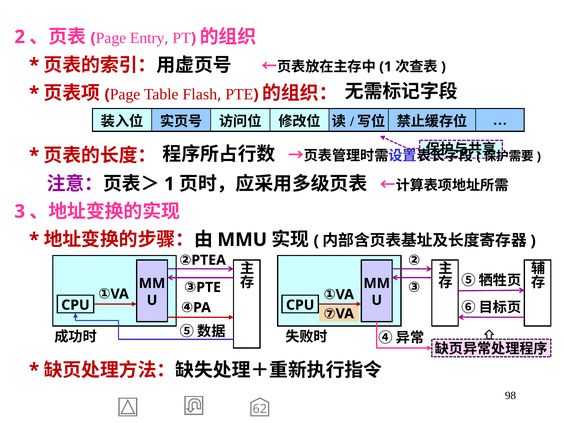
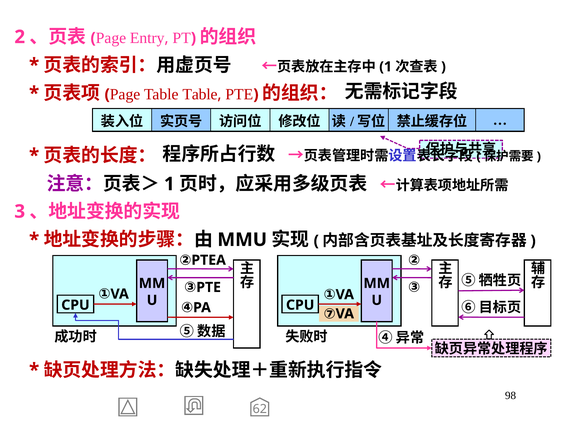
Table Flash: Flash -> Table (200, 94)
